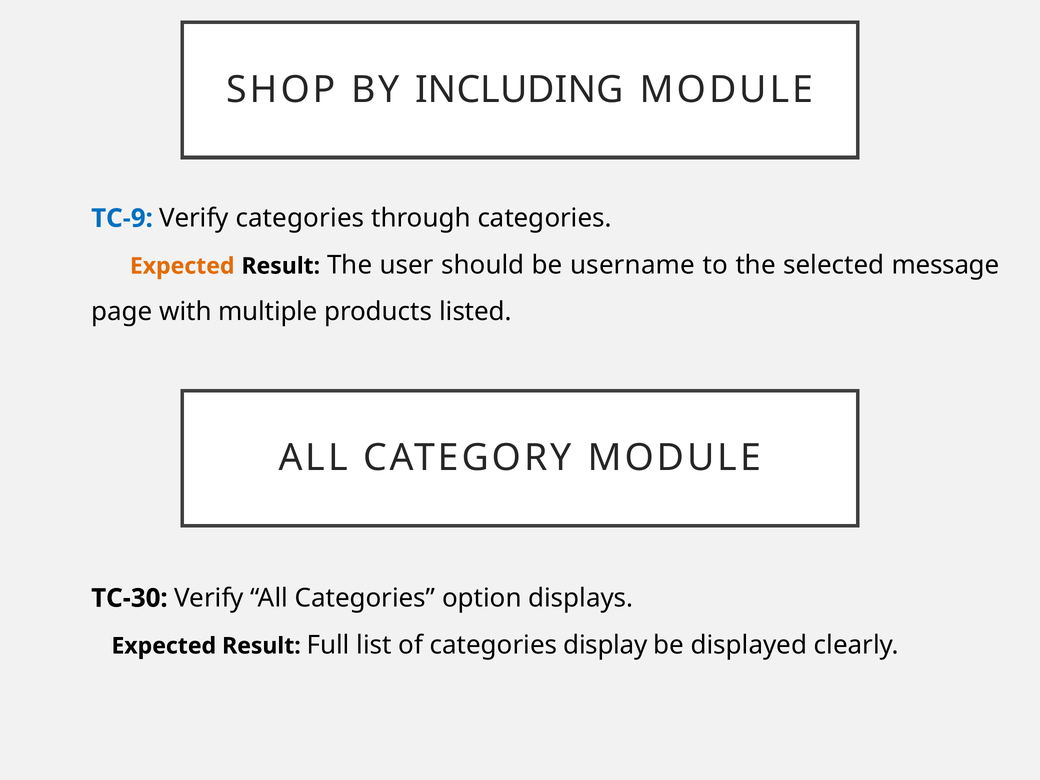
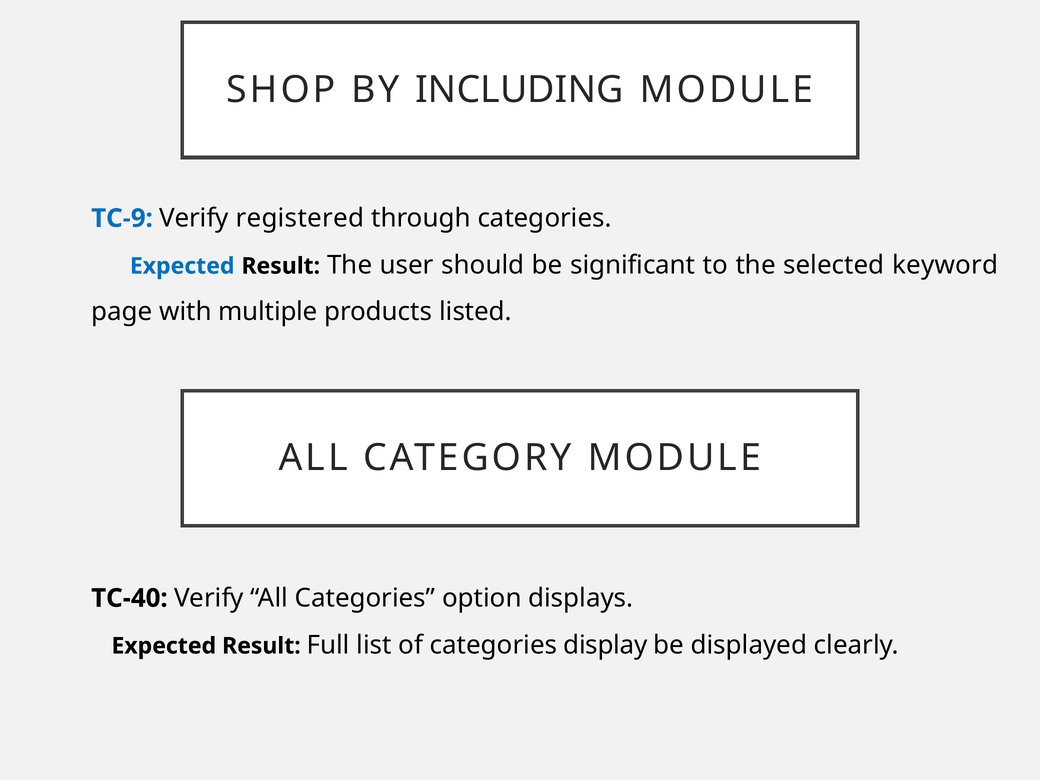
Verify categories: categories -> registered (300, 218)
Expected colour: orange -> blue (182, 266)
username: username -> significant (633, 265)
message: message -> keyword (945, 265)
TC-30: TC-30 -> TC-40 (129, 598)
